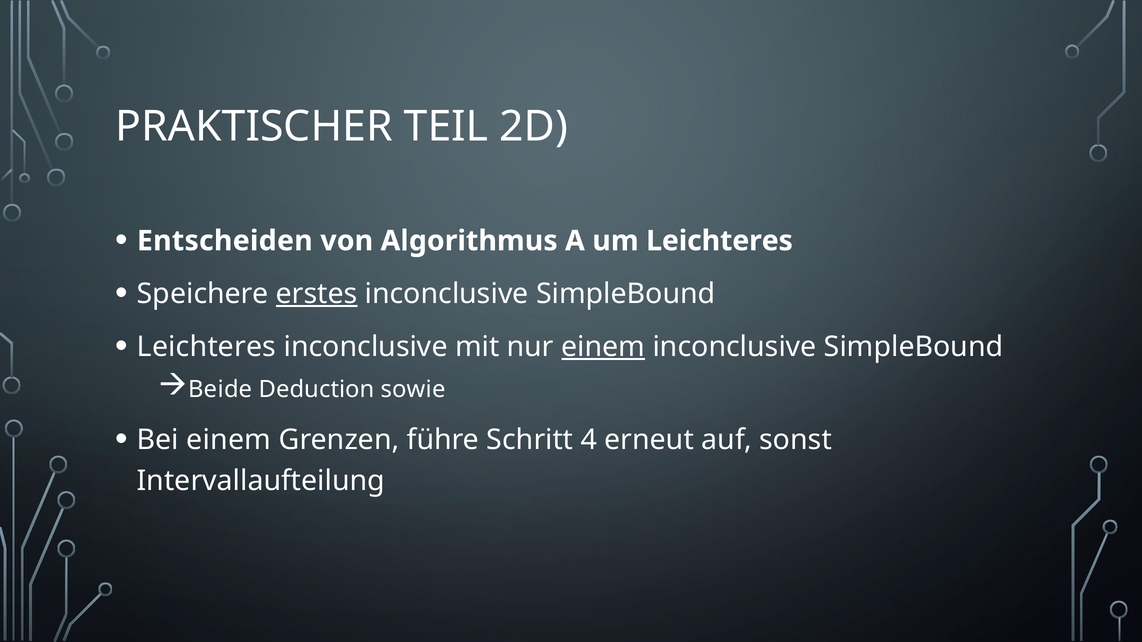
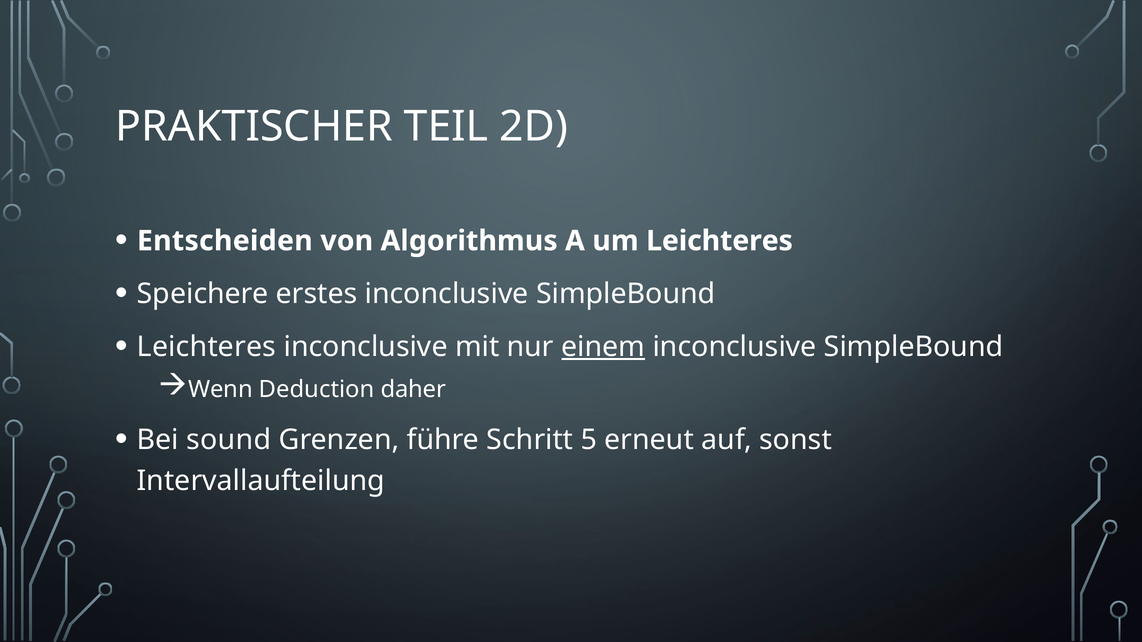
erstes underline: present -> none (317, 294)
Beide: Beide -> Wenn (220, 390)
sowie: sowie -> daher (413, 390)
Bei einem: einem -> sound (229, 440)
4: 4 -> 5 (589, 440)
